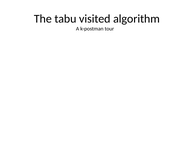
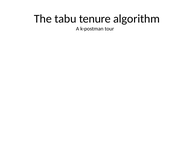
visited: visited -> tenure (95, 19)
